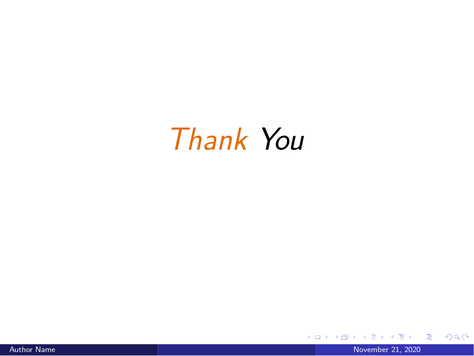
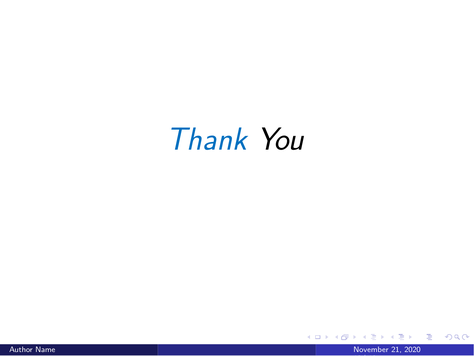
Thank colour: orange -> blue (206, 139)
